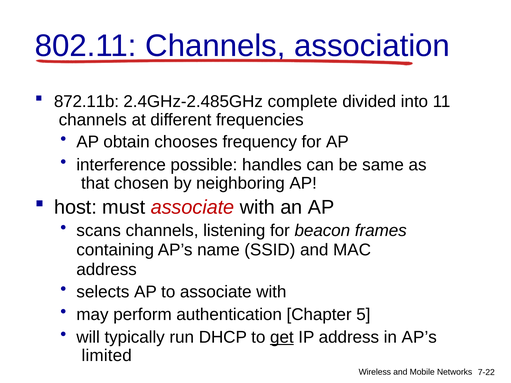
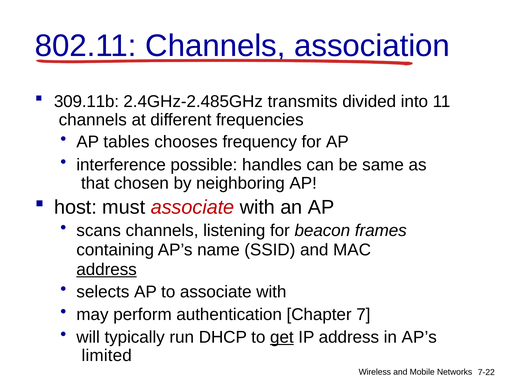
872.11b: 872.11b -> 309.11b (86, 102)
complete: complete -> transmits (303, 102)
obtain: obtain -> tables (126, 142)
address underline: none -> present (107, 270)
5: 5 -> 7 (363, 315)
